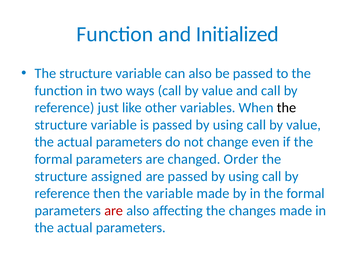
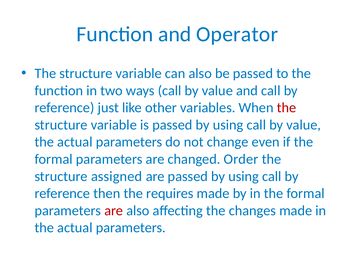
Initialized: Initialized -> Operator (237, 34)
the colour: black -> red (287, 108)
the variable: variable -> requires (170, 194)
